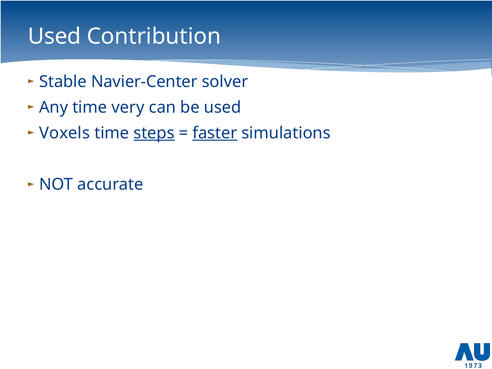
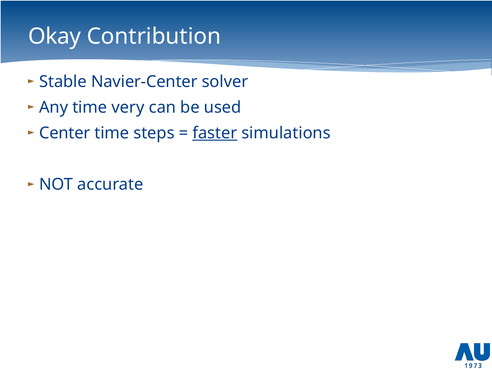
Used: Used -> Okay (55, 36)
Voxels: Voxels -> Center (65, 133)
steps underline: present -> none (154, 133)
